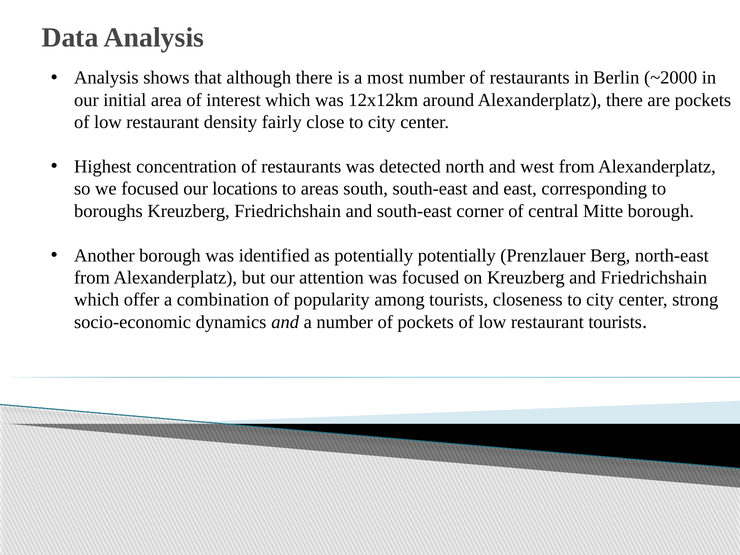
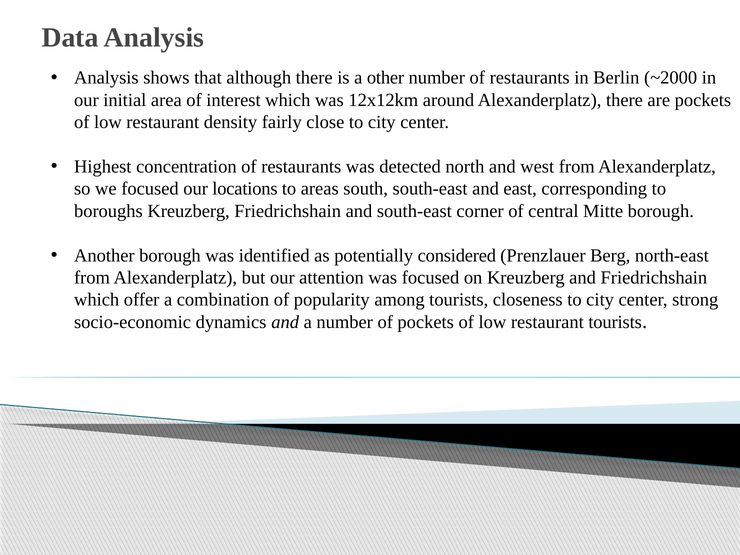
most: most -> other (386, 78)
potentially potentially: potentially -> considered (457, 255)
